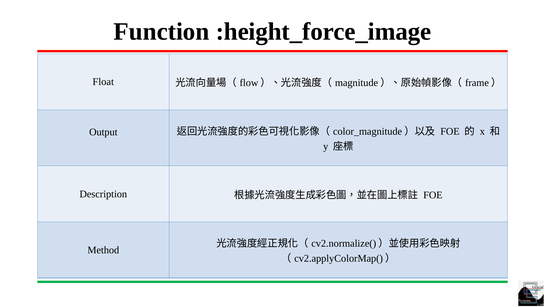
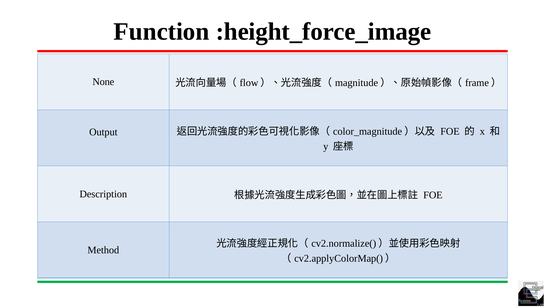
Float: Float -> None (103, 82)
